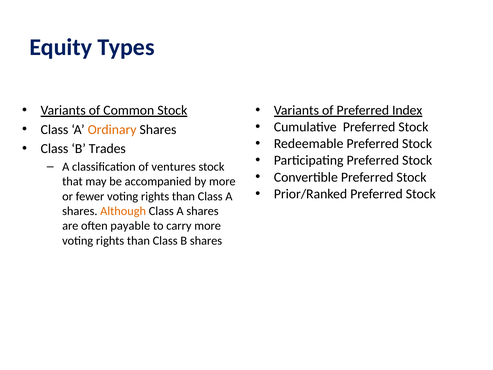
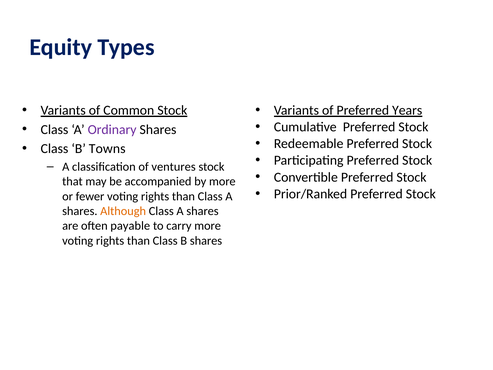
Index: Index -> Years (407, 110)
Ordinary colour: orange -> purple (112, 129)
Trades: Trades -> Towns (107, 149)
